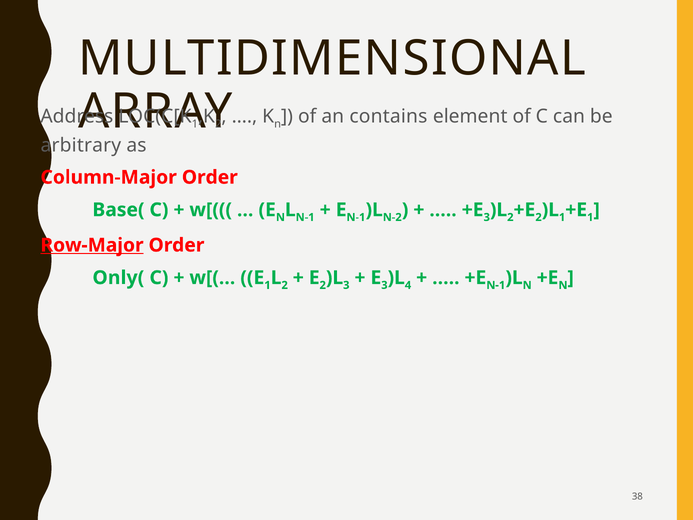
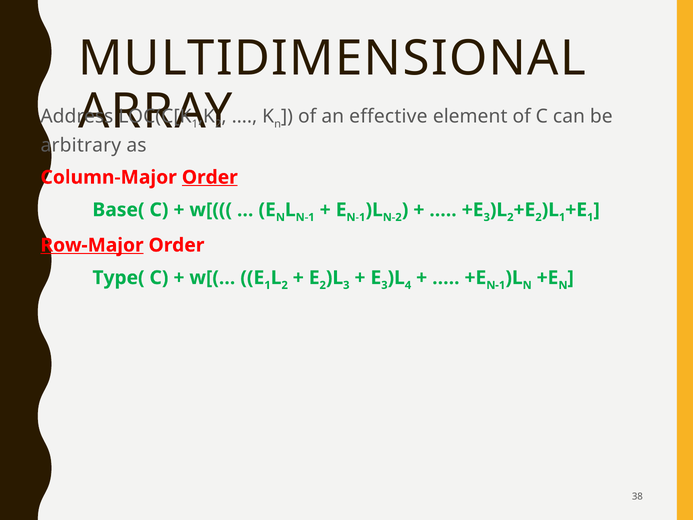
contains: contains -> effective (388, 116)
Order underline: none -> present (210, 177)
Only(: Only( -> Type( (119, 278)
